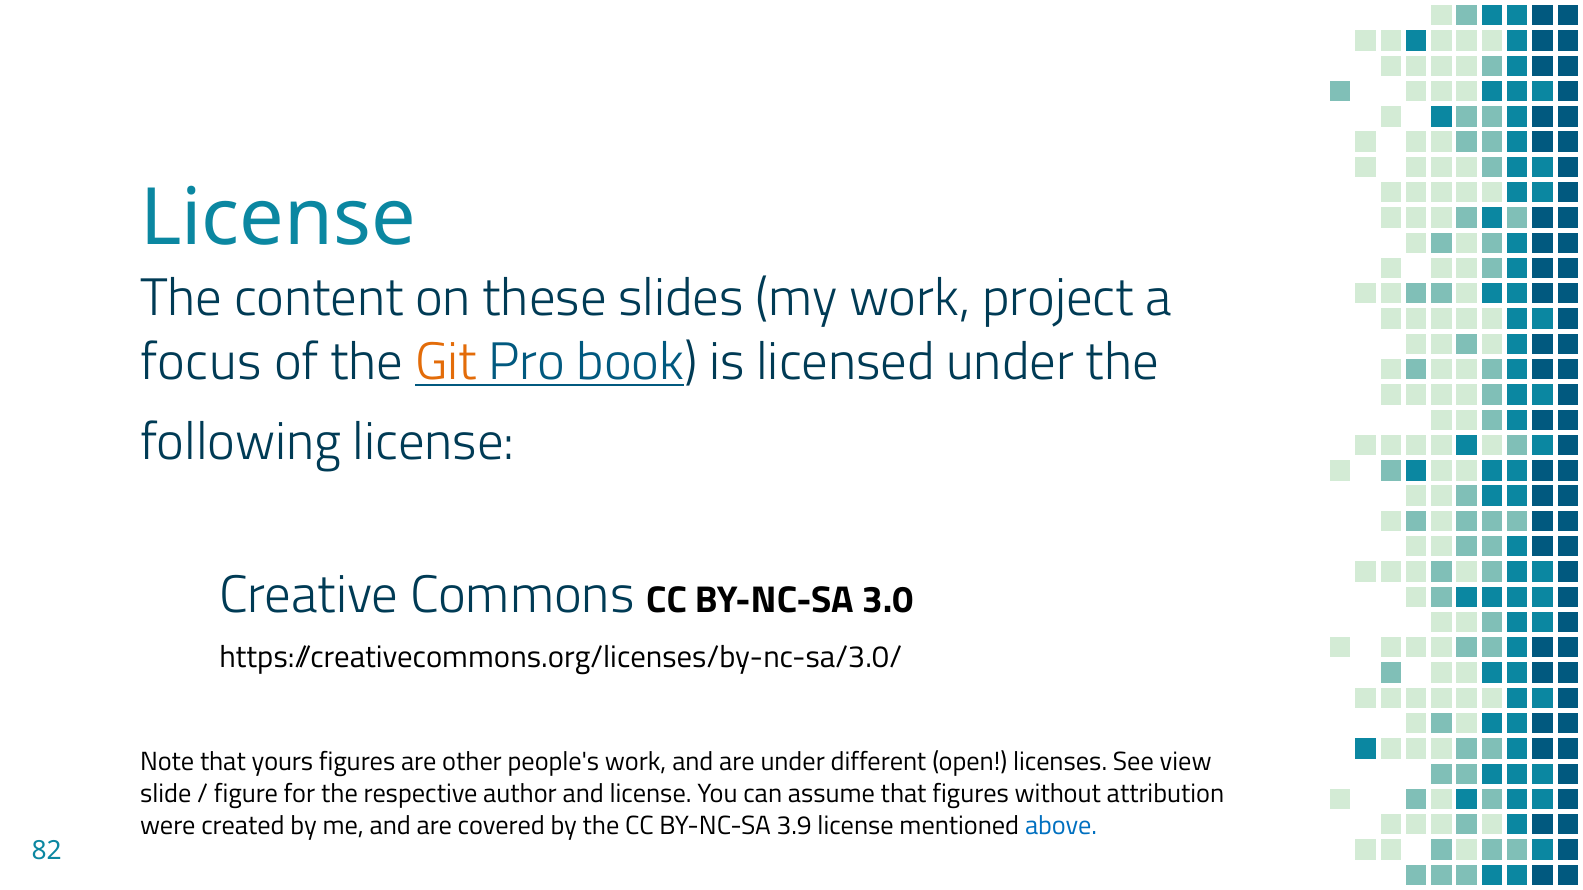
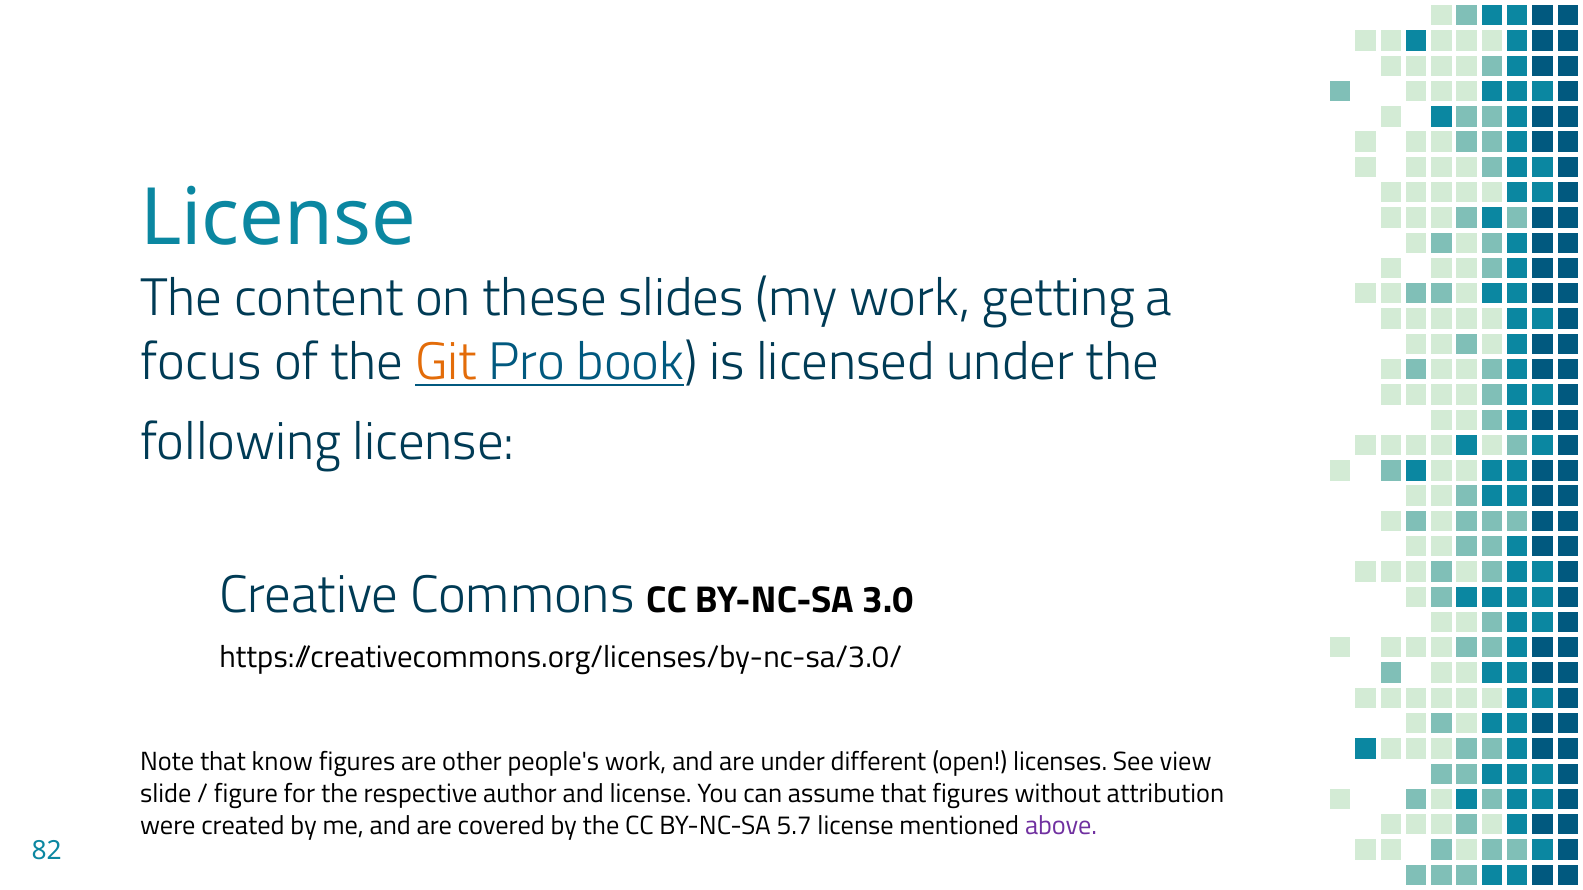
project: project -> getting (1058, 299)
yours: yours -> know (282, 762)
3.9: 3.9 -> 5.7 (794, 826)
above colour: blue -> purple (1061, 826)
